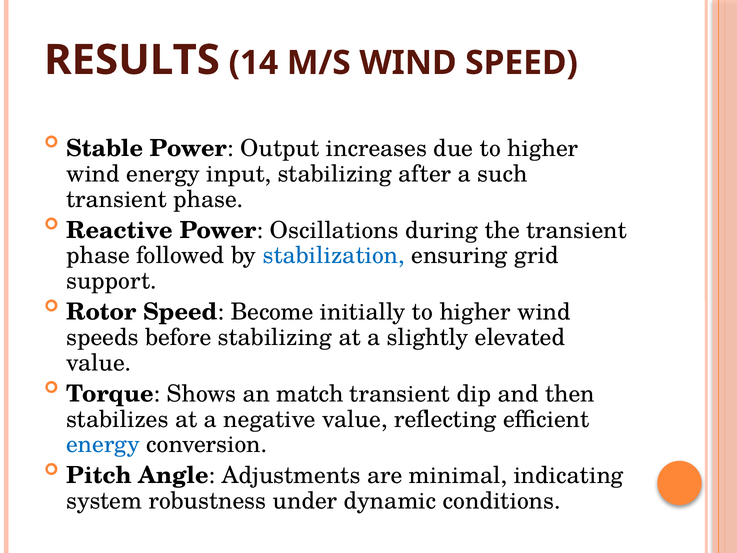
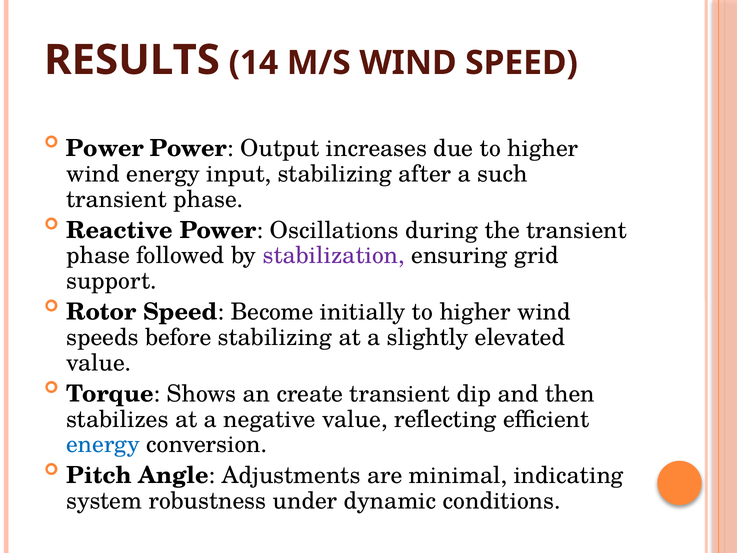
Stable: Stable -> Power (105, 148)
stabilization colour: blue -> purple (334, 256)
match: match -> create (310, 394)
